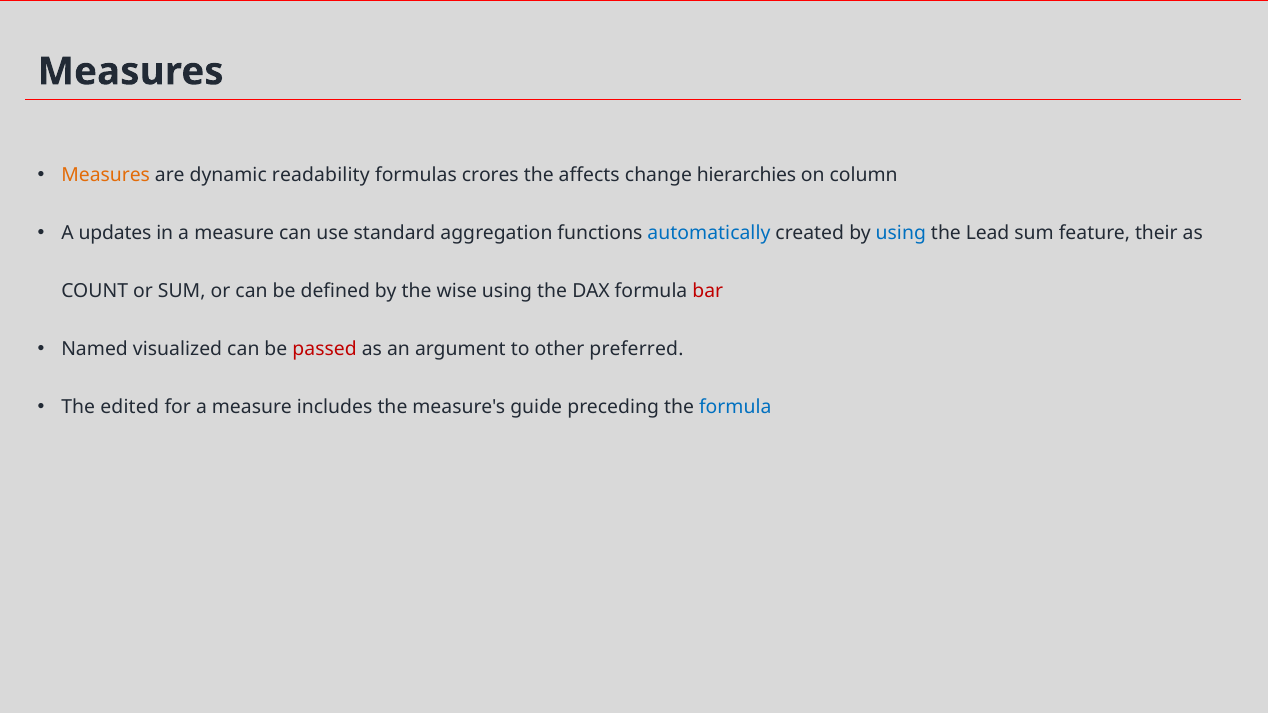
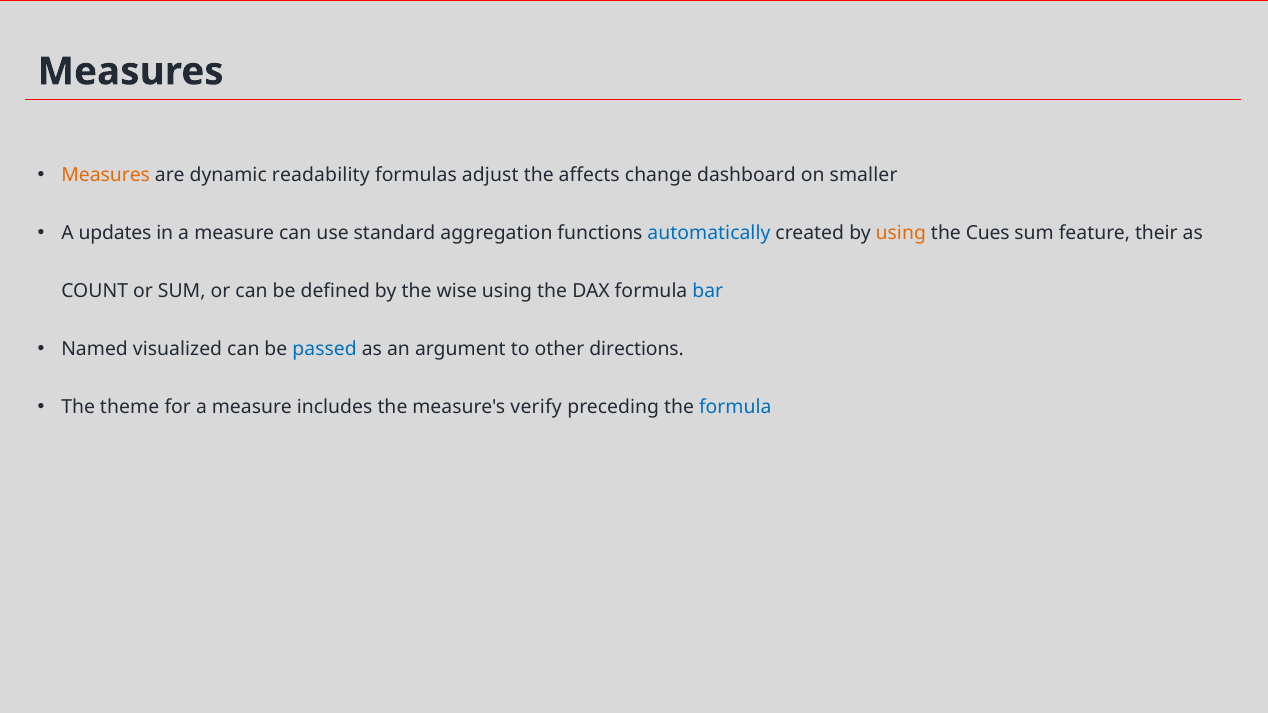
crores: crores -> adjust (490, 175)
hierarchies: hierarchies -> dashboard (746, 175)
column: column -> smaller (864, 175)
using colour: blue -> orange (901, 233)
Lead: Lead -> Cues (988, 233)
bar colour: red -> blue (708, 291)
passed colour: red -> blue (325, 349)
preferred: preferred -> directions (637, 349)
edited: edited -> theme (130, 408)
guide: guide -> verify (536, 408)
